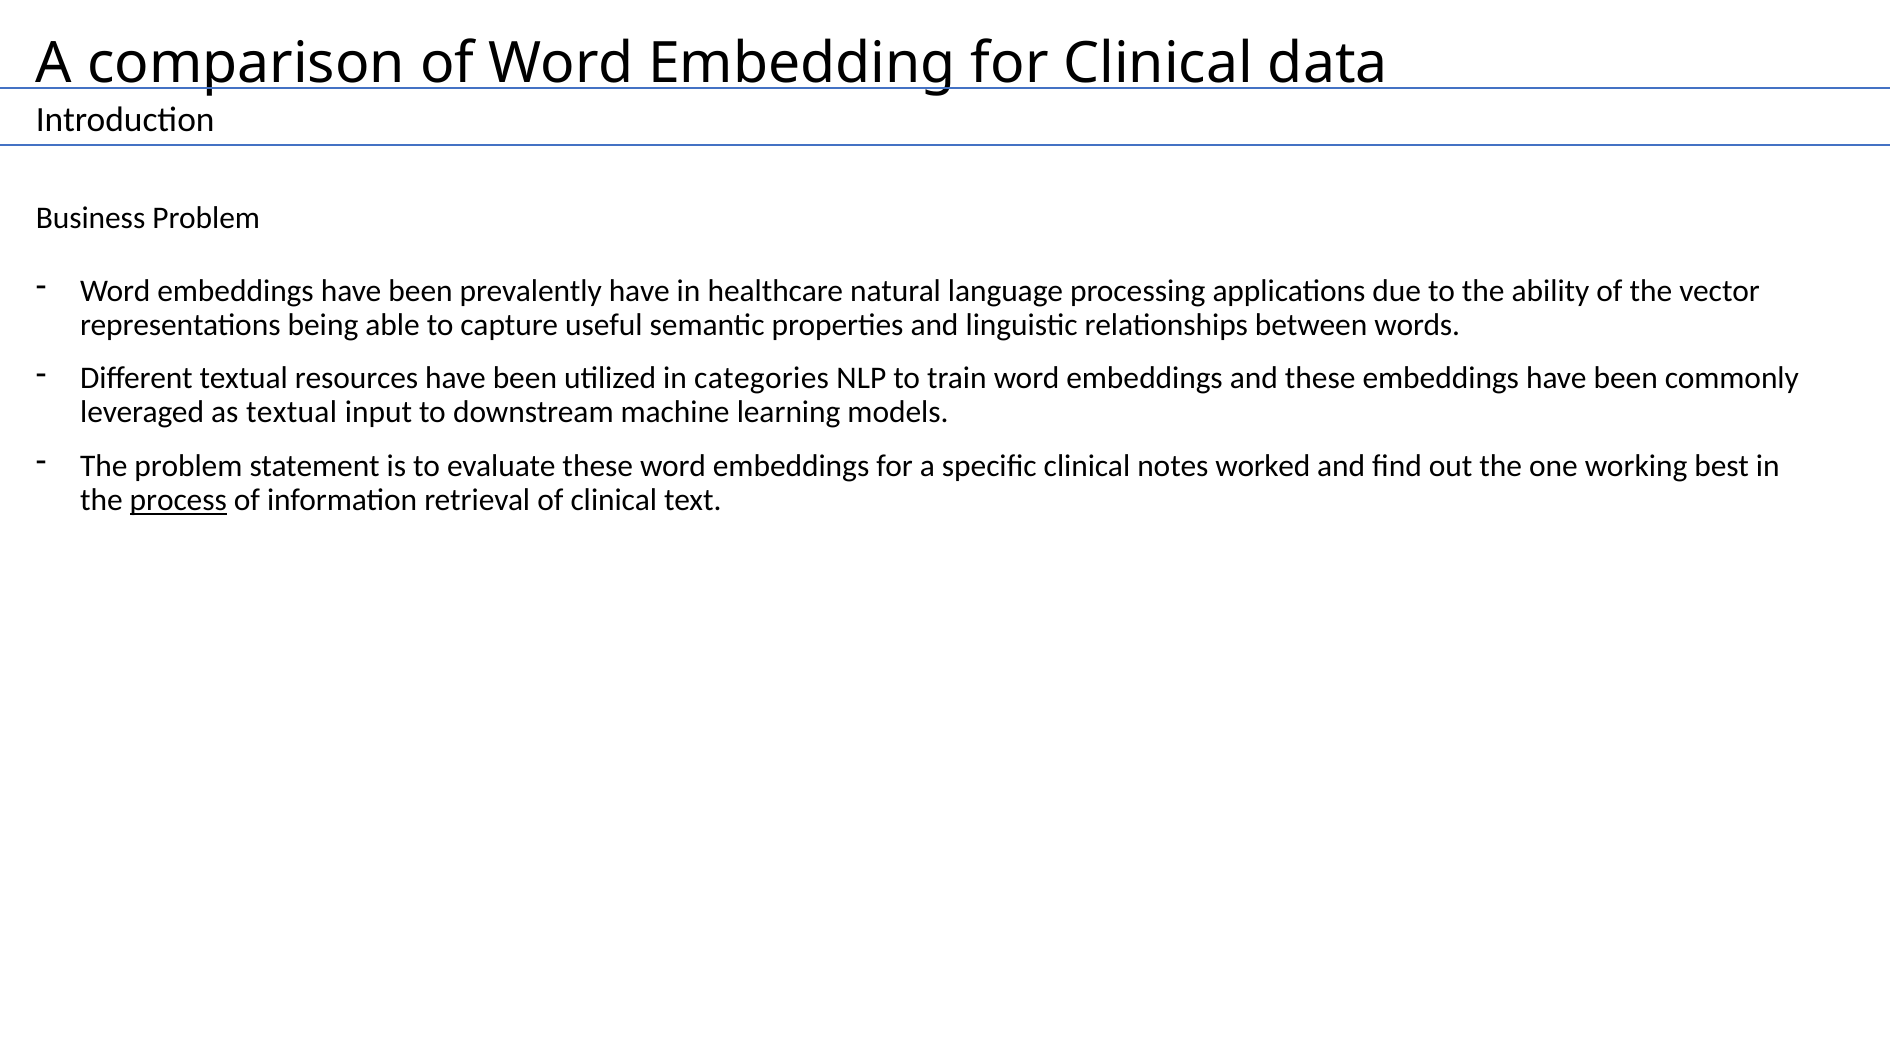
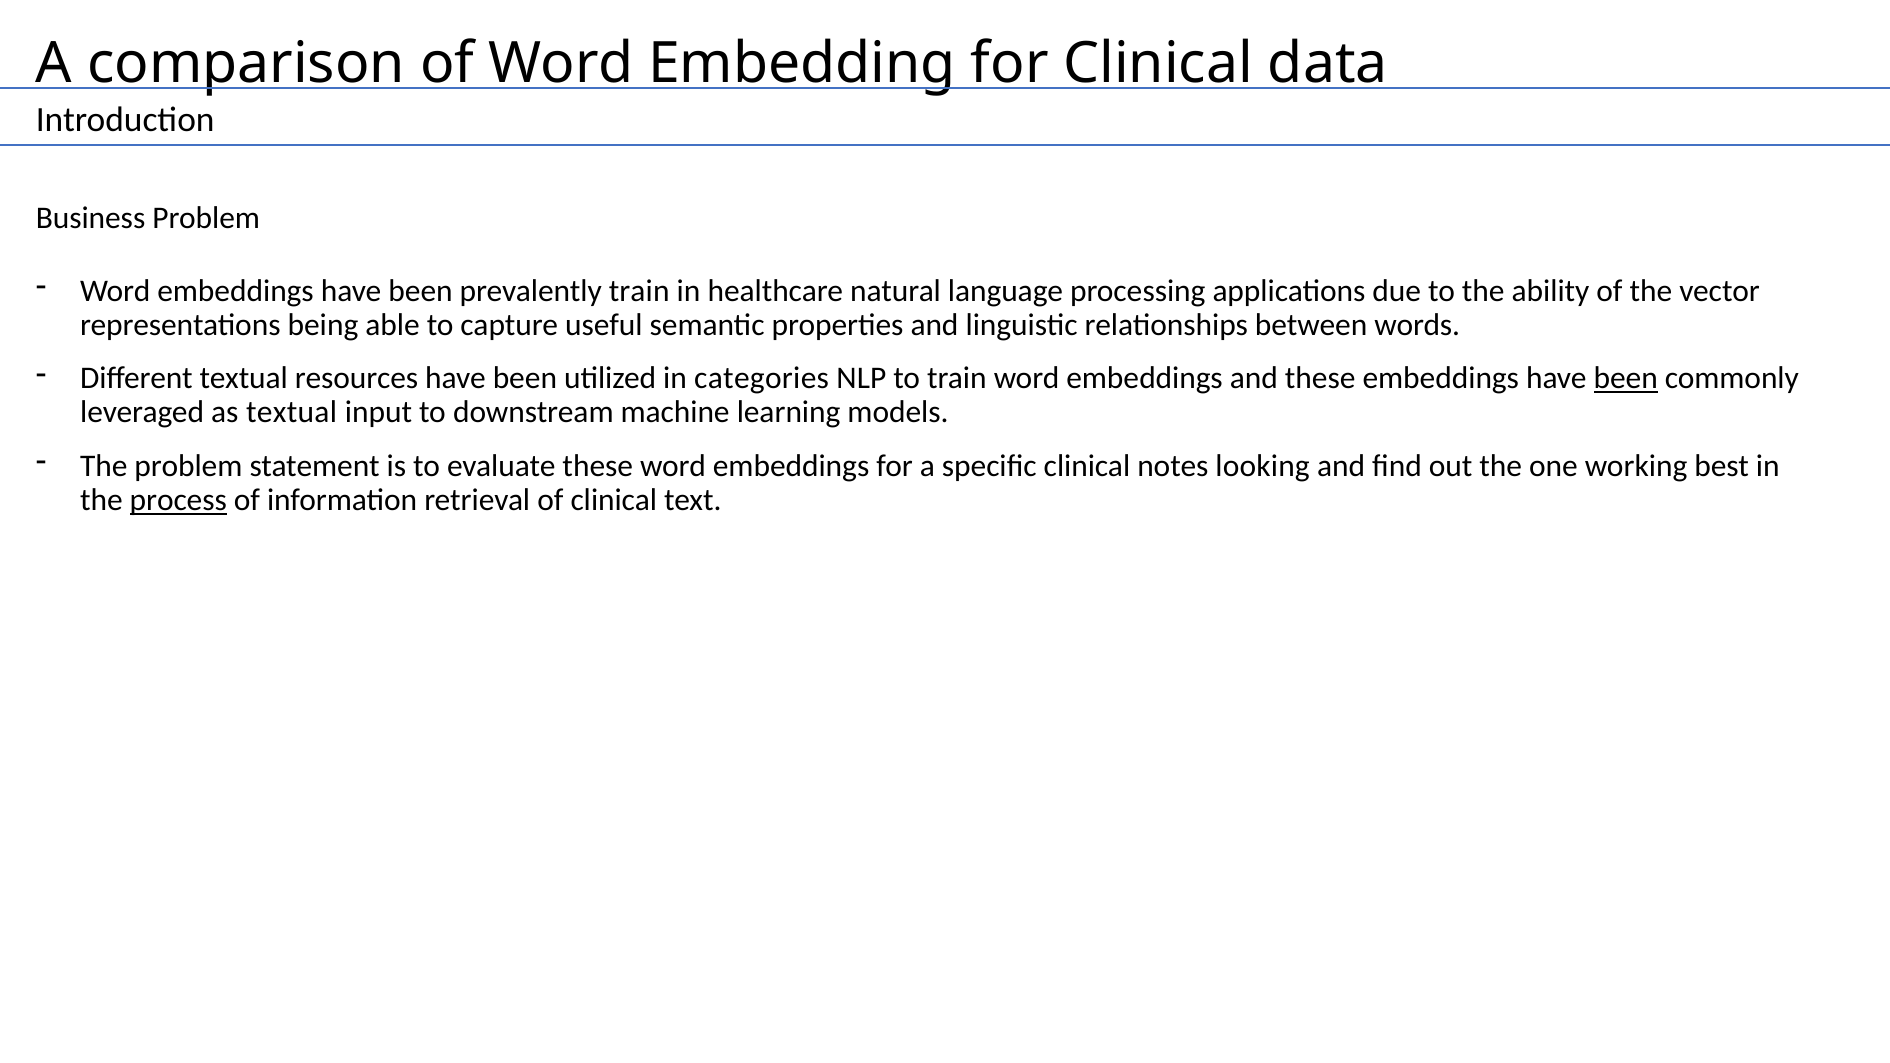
prevalently have: have -> train (639, 291)
been underline: none -> present (1626, 379)
worked: worked -> looking (1263, 466)
